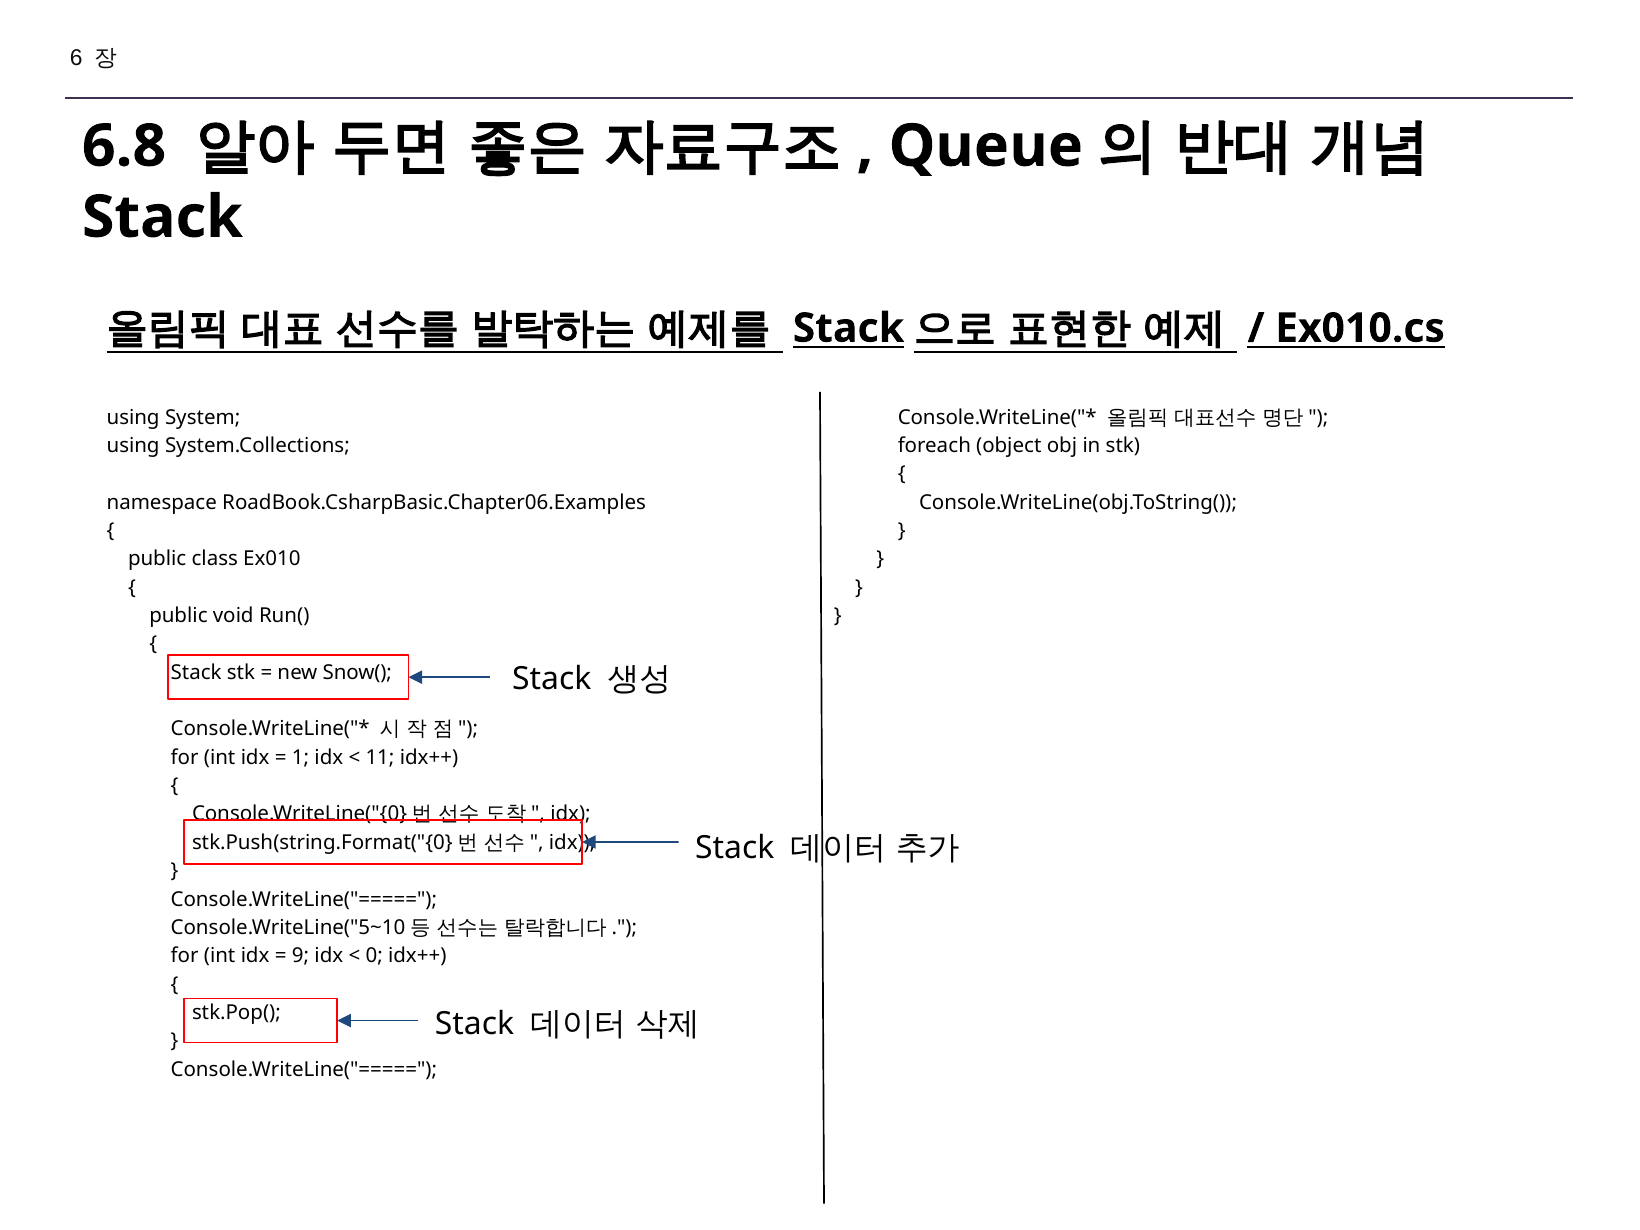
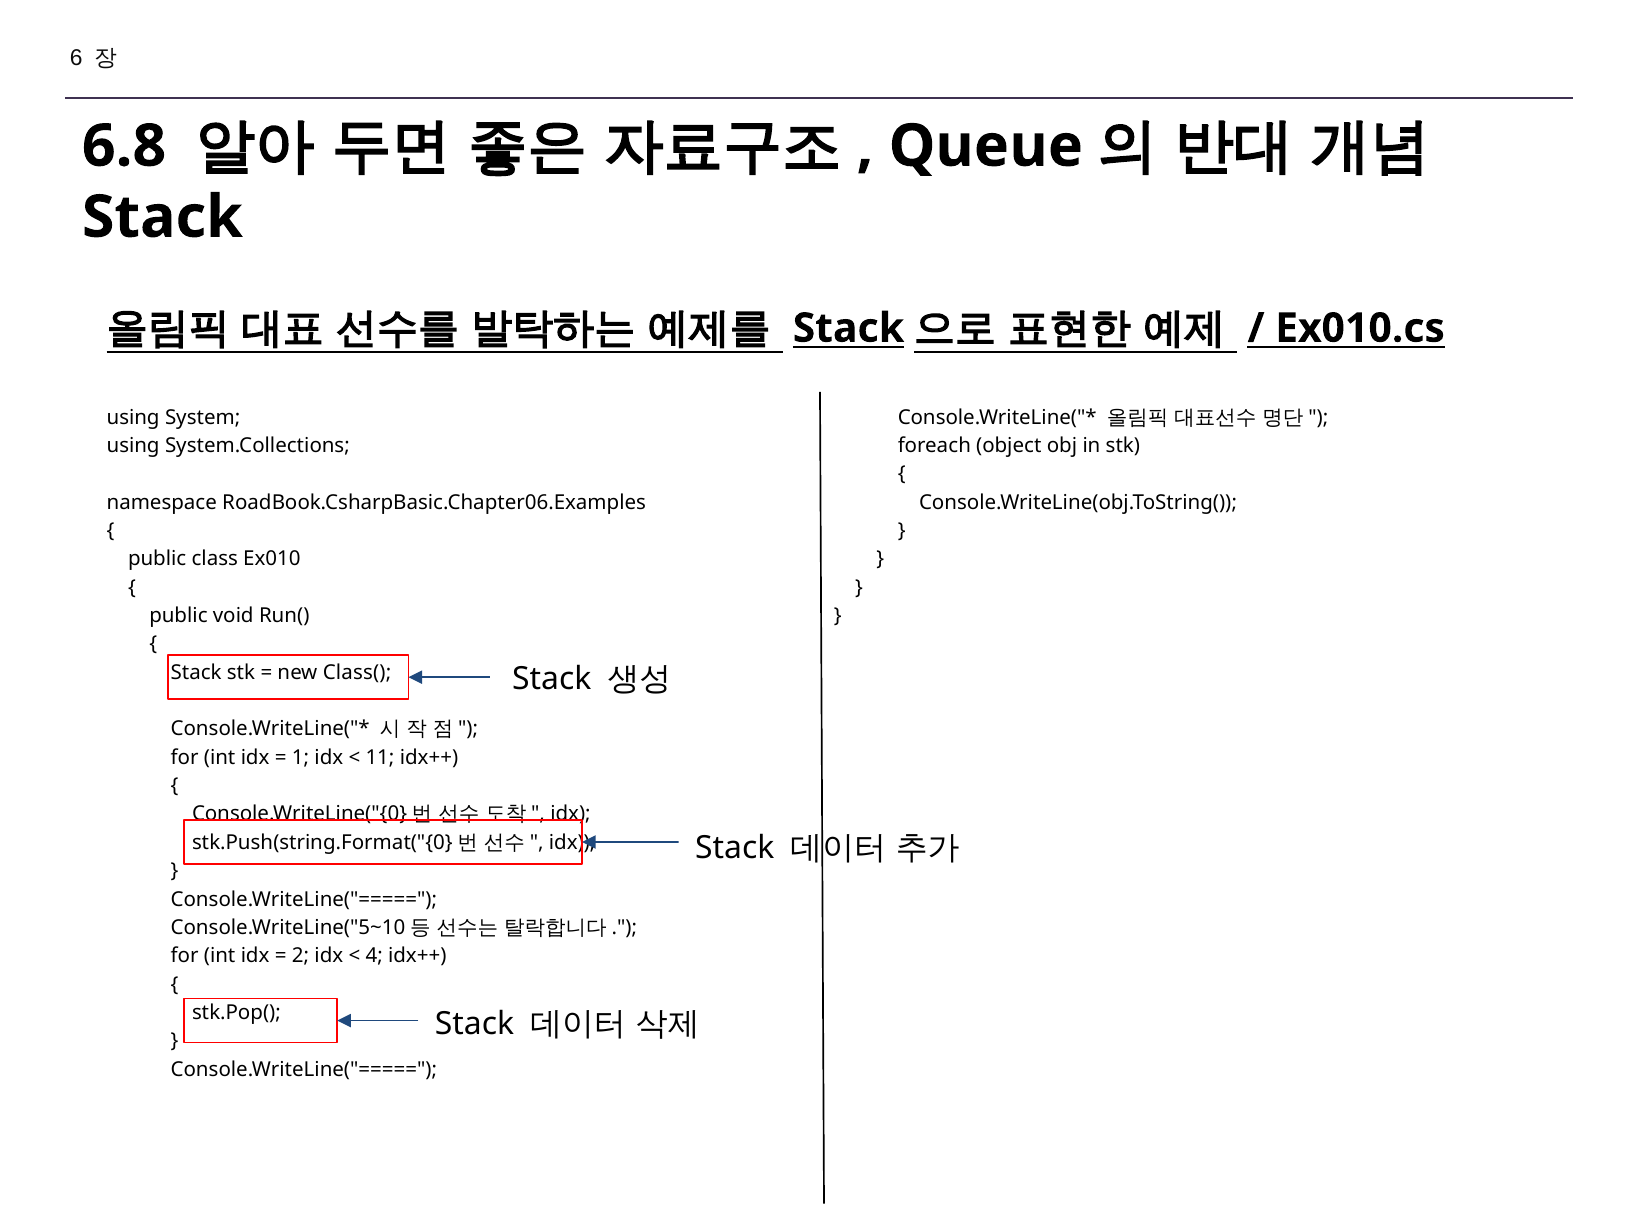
Snow(: Snow( -> Class( (357, 672)
9: 9 -> 2 (300, 956)
0: 0 -> 4 (374, 956)
